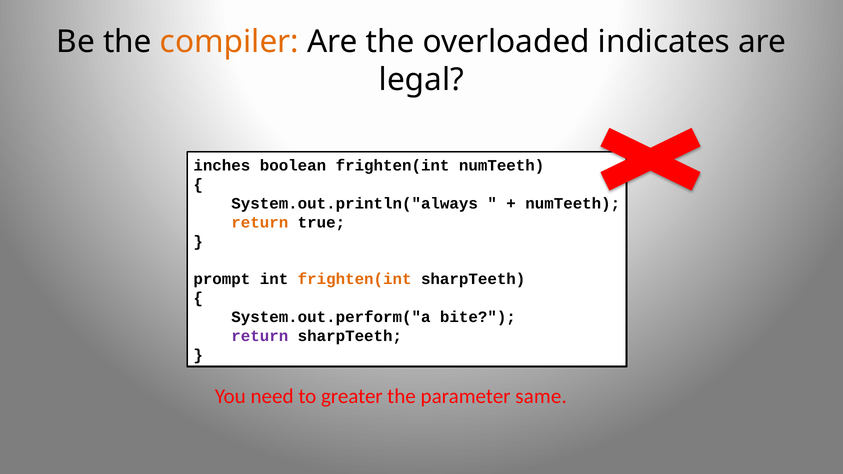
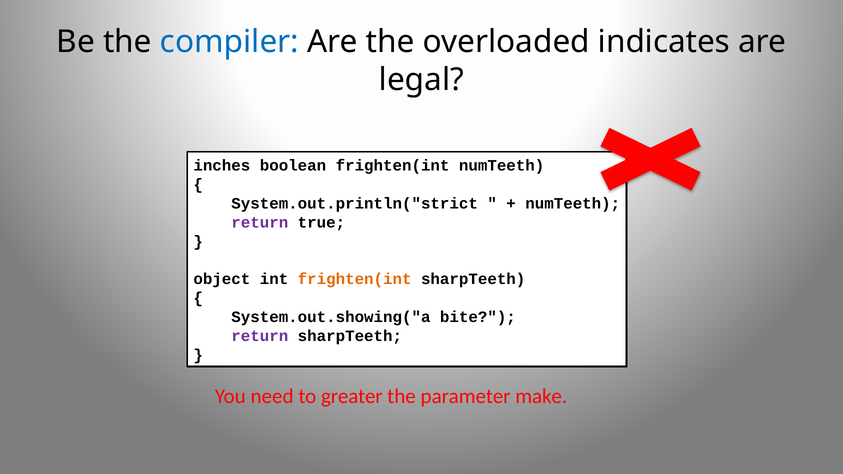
compiler colour: orange -> blue (229, 42)
System.out.println("always: System.out.println("always -> System.out.println("strict (355, 203)
return colour: orange -> purple (260, 222)
prompt: prompt -> object (222, 279)
System.out.perform("a: System.out.perform("a -> System.out.showing("a (331, 317)
same: same -> make (541, 396)
